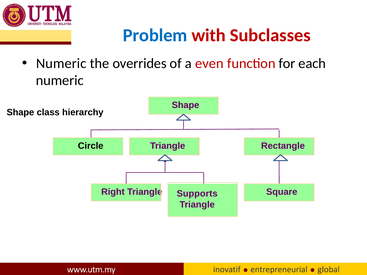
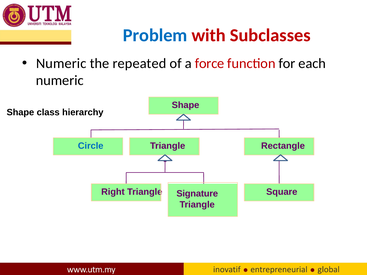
overrides: overrides -> repeated (139, 63)
even: even -> force (210, 63)
Circle colour: black -> blue (91, 146)
Supports: Supports -> Signature (197, 194)
